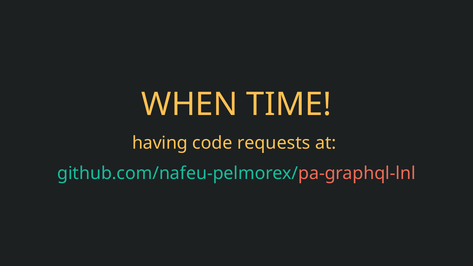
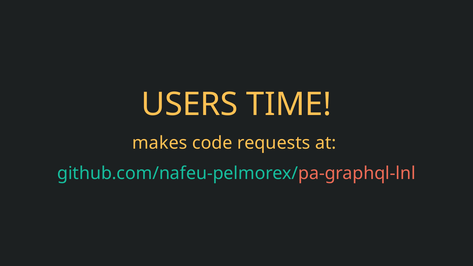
WHEN: WHEN -> USERS (190, 105)
having: having -> makes (160, 143)
